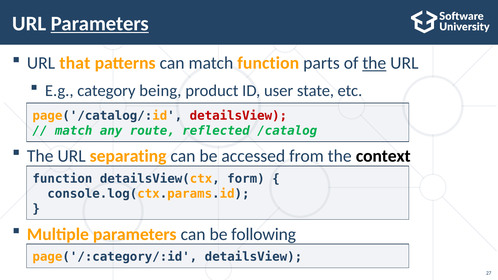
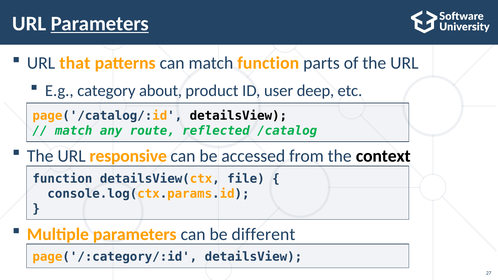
the underline: present -> none (374, 63)
being: being -> about (161, 91)
state: state -> deep (315, 91)
detailsView colour: red -> black (238, 116)
separating: separating -> responsive (128, 156)
form: form -> file (246, 179)
following: following -> different (263, 234)
